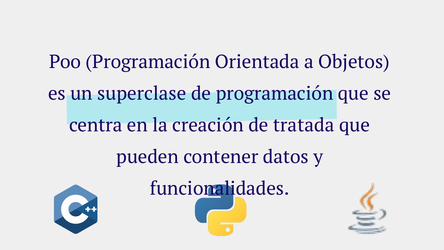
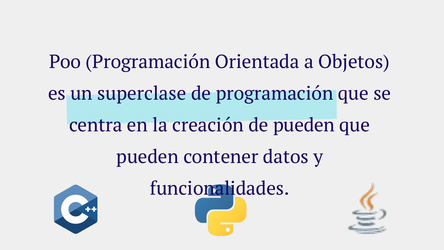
de tratada: tratada -> pueden (304, 125)
